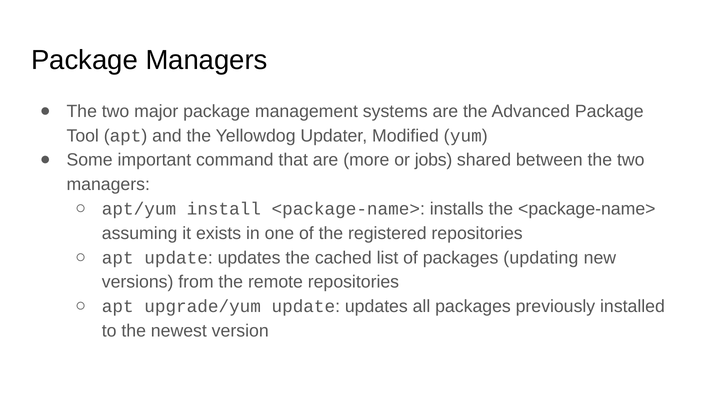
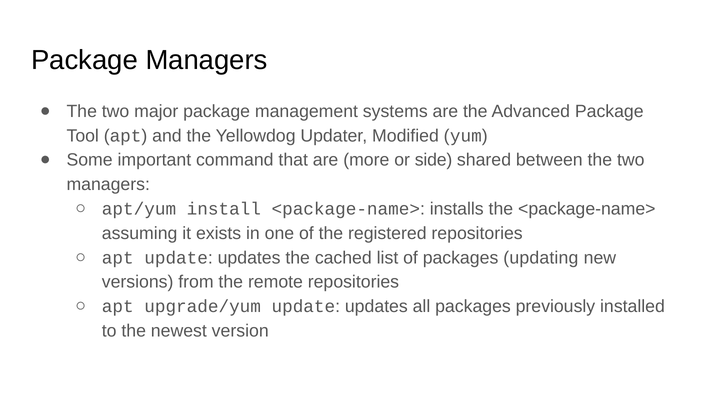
jobs: jobs -> side (434, 160)
